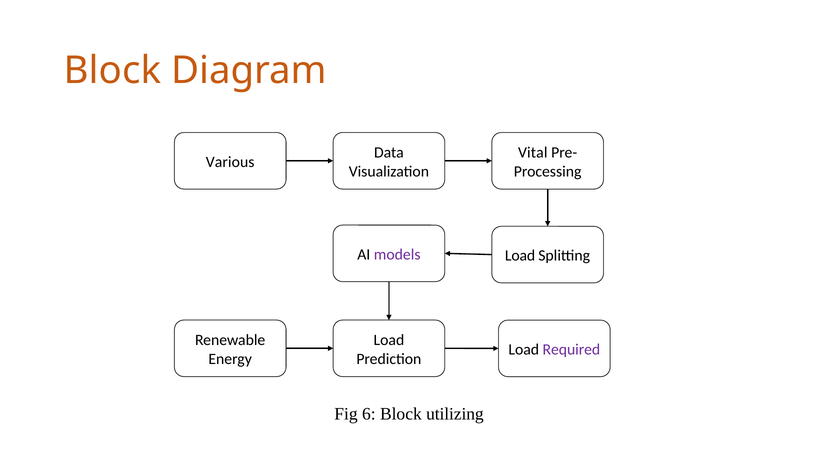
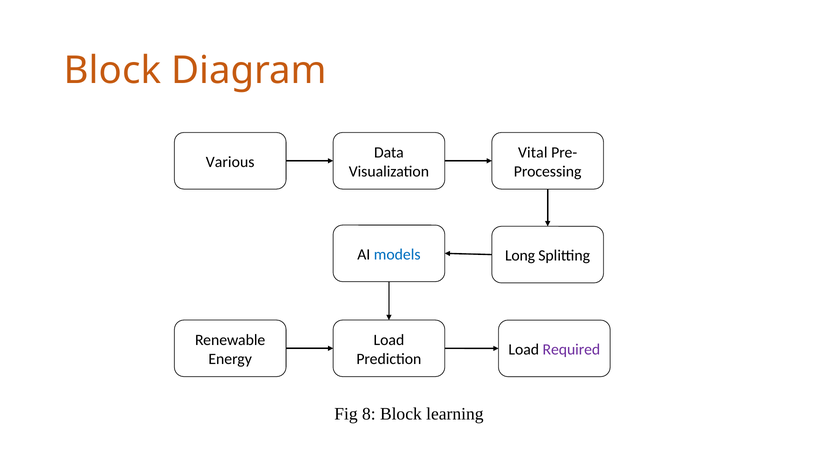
models colour: purple -> blue (397, 254)
Load: Load -> Long (520, 256)
6: 6 -> 8 (369, 414)
utilizing: utilizing -> learning (455, 414)
